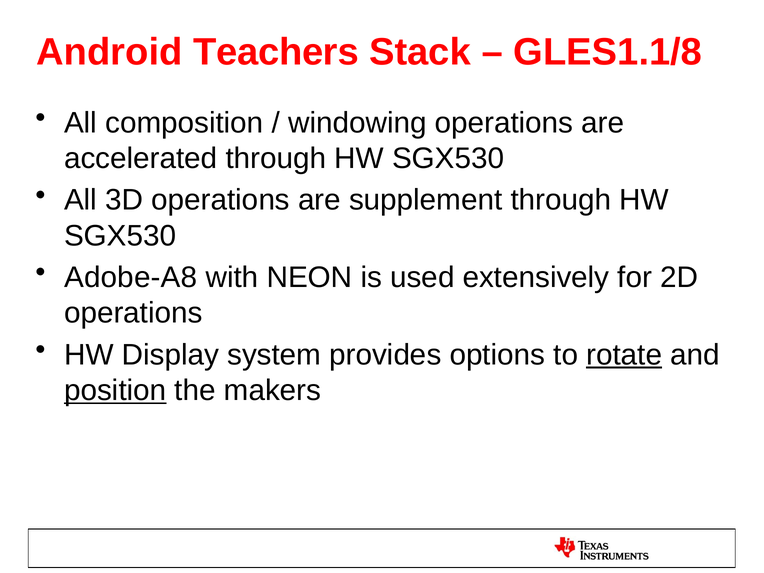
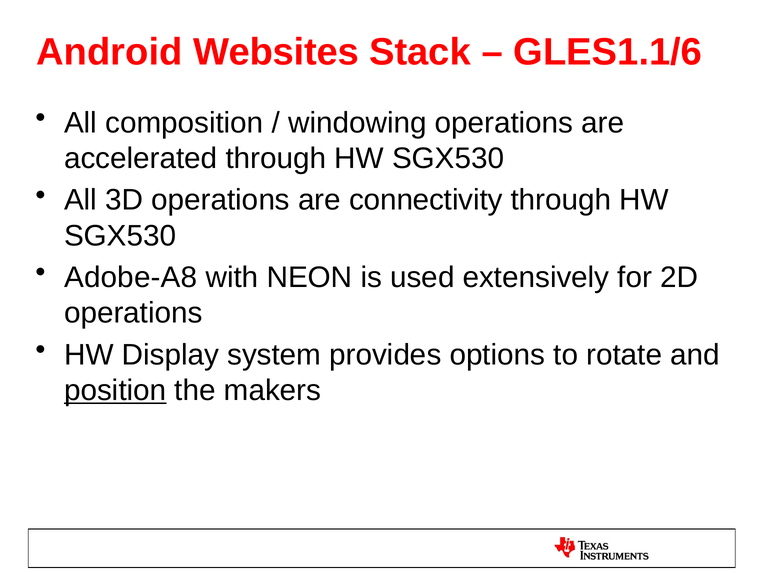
Teachers: Teachers -> Websites (276, 52)
GLES1.1/8: GLES1.1/8 -> GLES1.1/6 (608, 52)
supplement: supplement -> connectivity (426, 200)
rotate underline: present -> none (624, 355)
